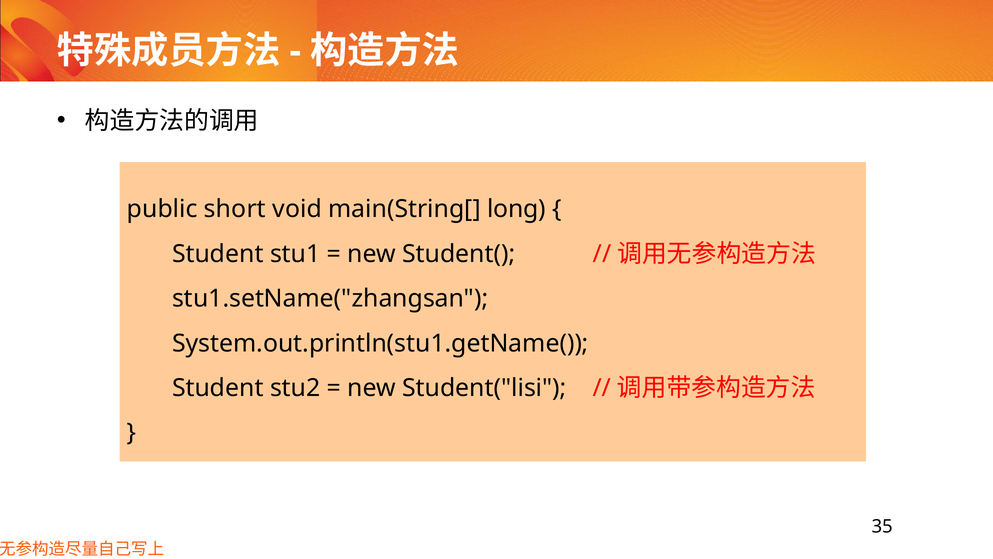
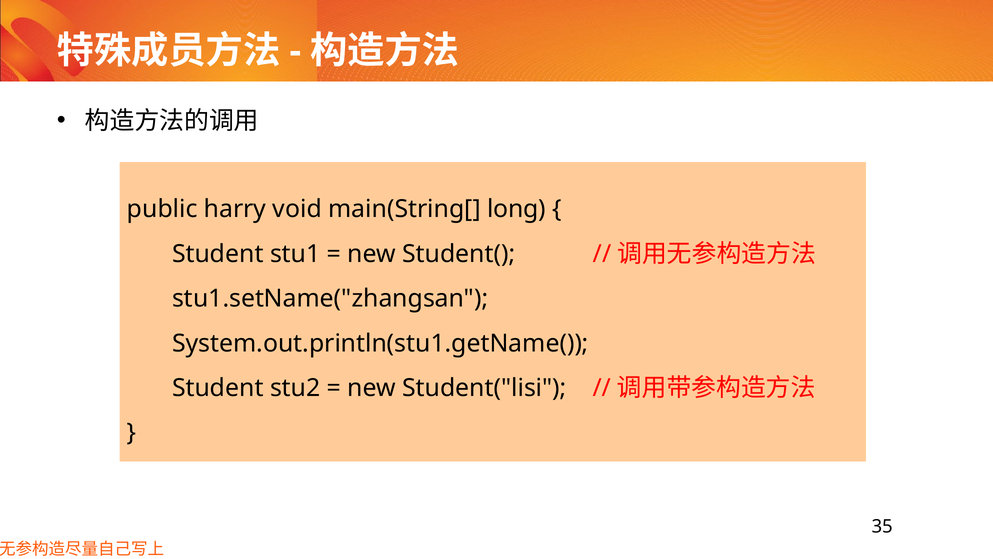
short: short -> harry (235, 209)
